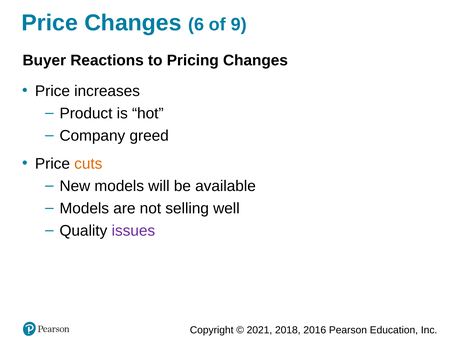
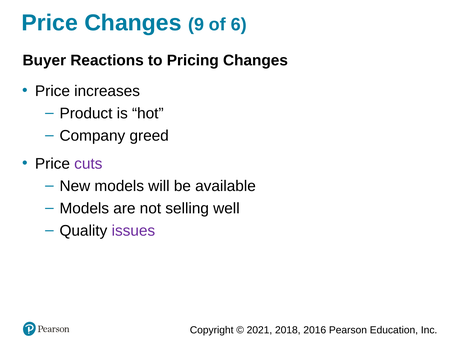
6: 6 -> 9 (196, 25)
9: 9 -> 6 (239, 25)
cuts colour: orange -> purple (88, 164)
